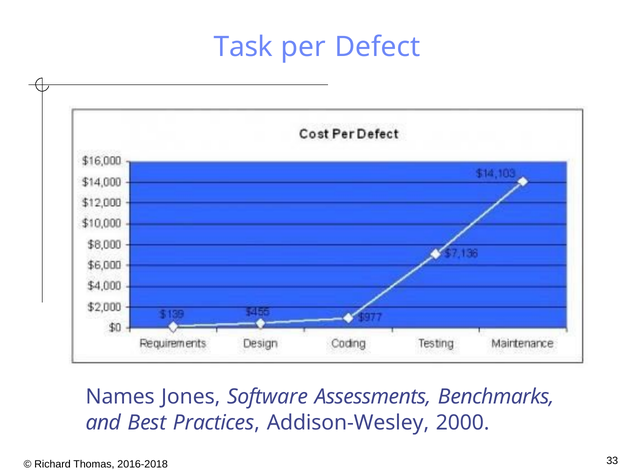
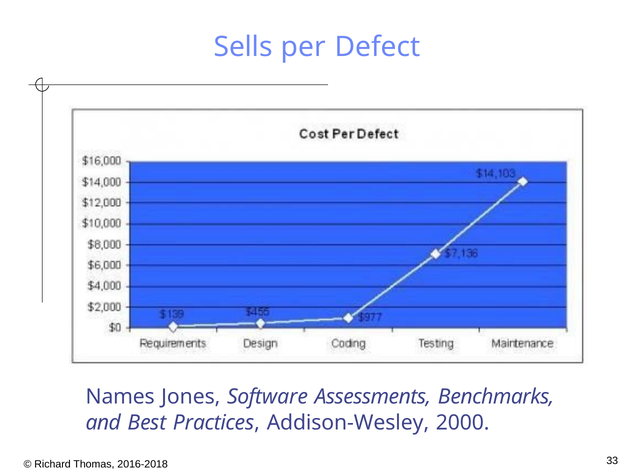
Task: Task -> Sells (243, 47)
